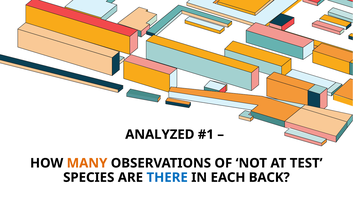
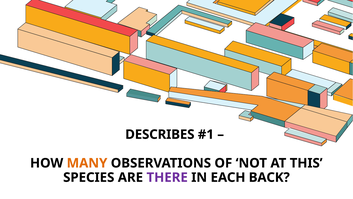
ANALYZED: ANALYZED -> DESCRIBES (160, 134)
TEST: TEST -> THIS (306, 163)
THERE colour: blue -> purple (167, 177)
